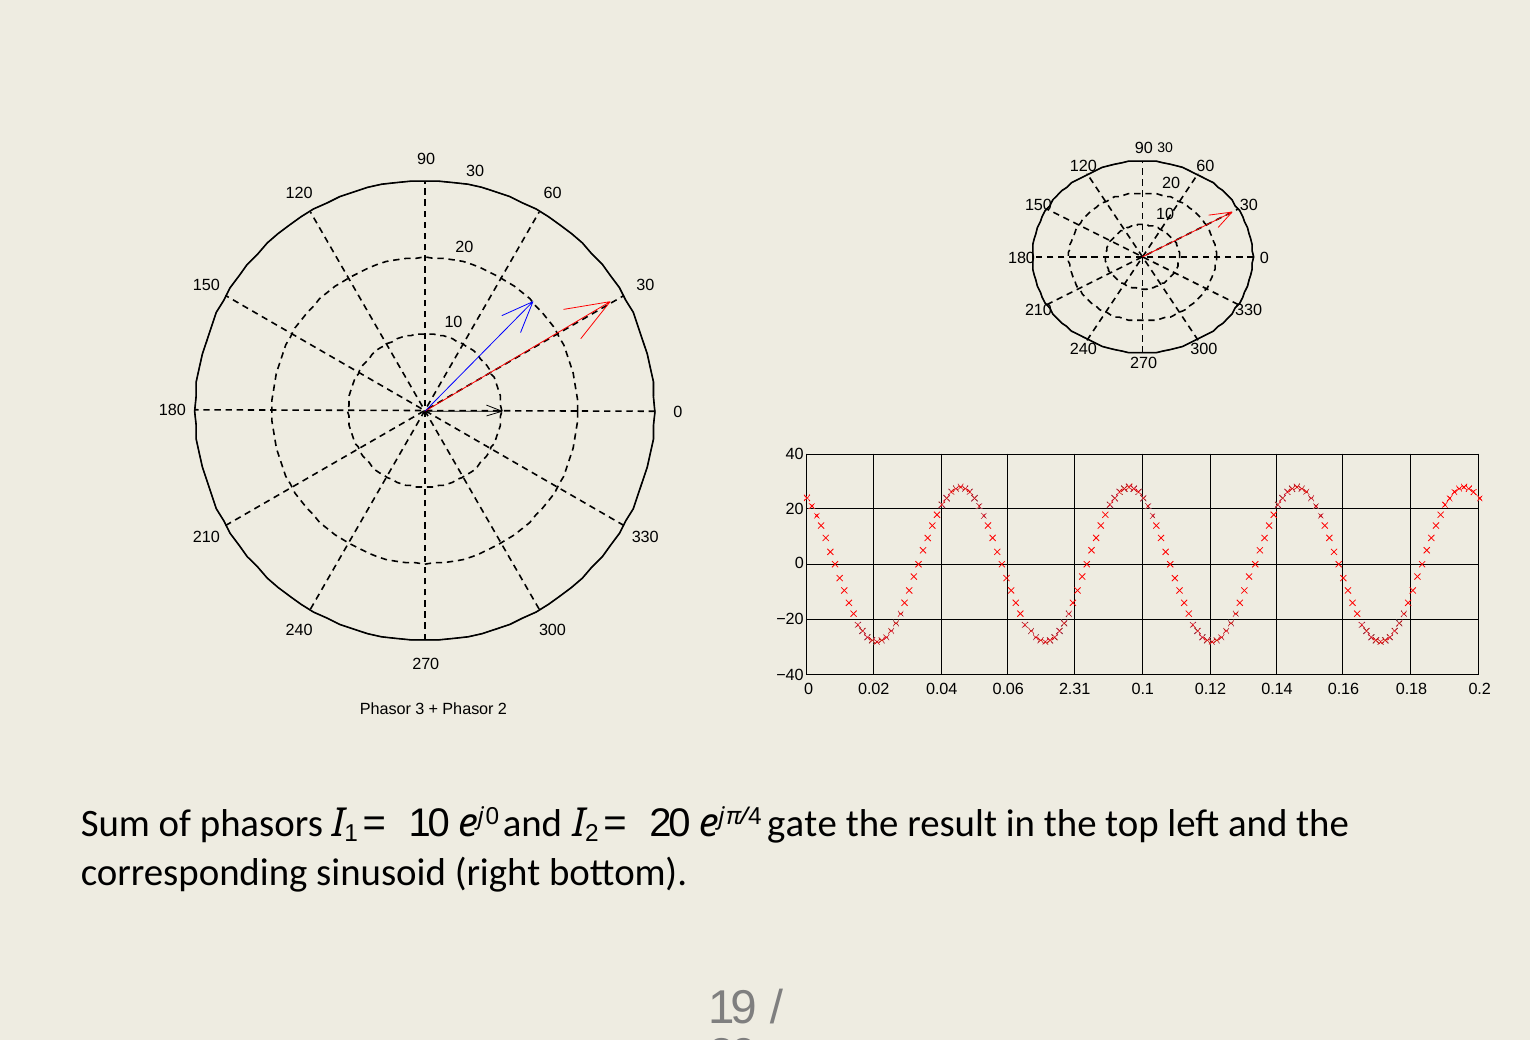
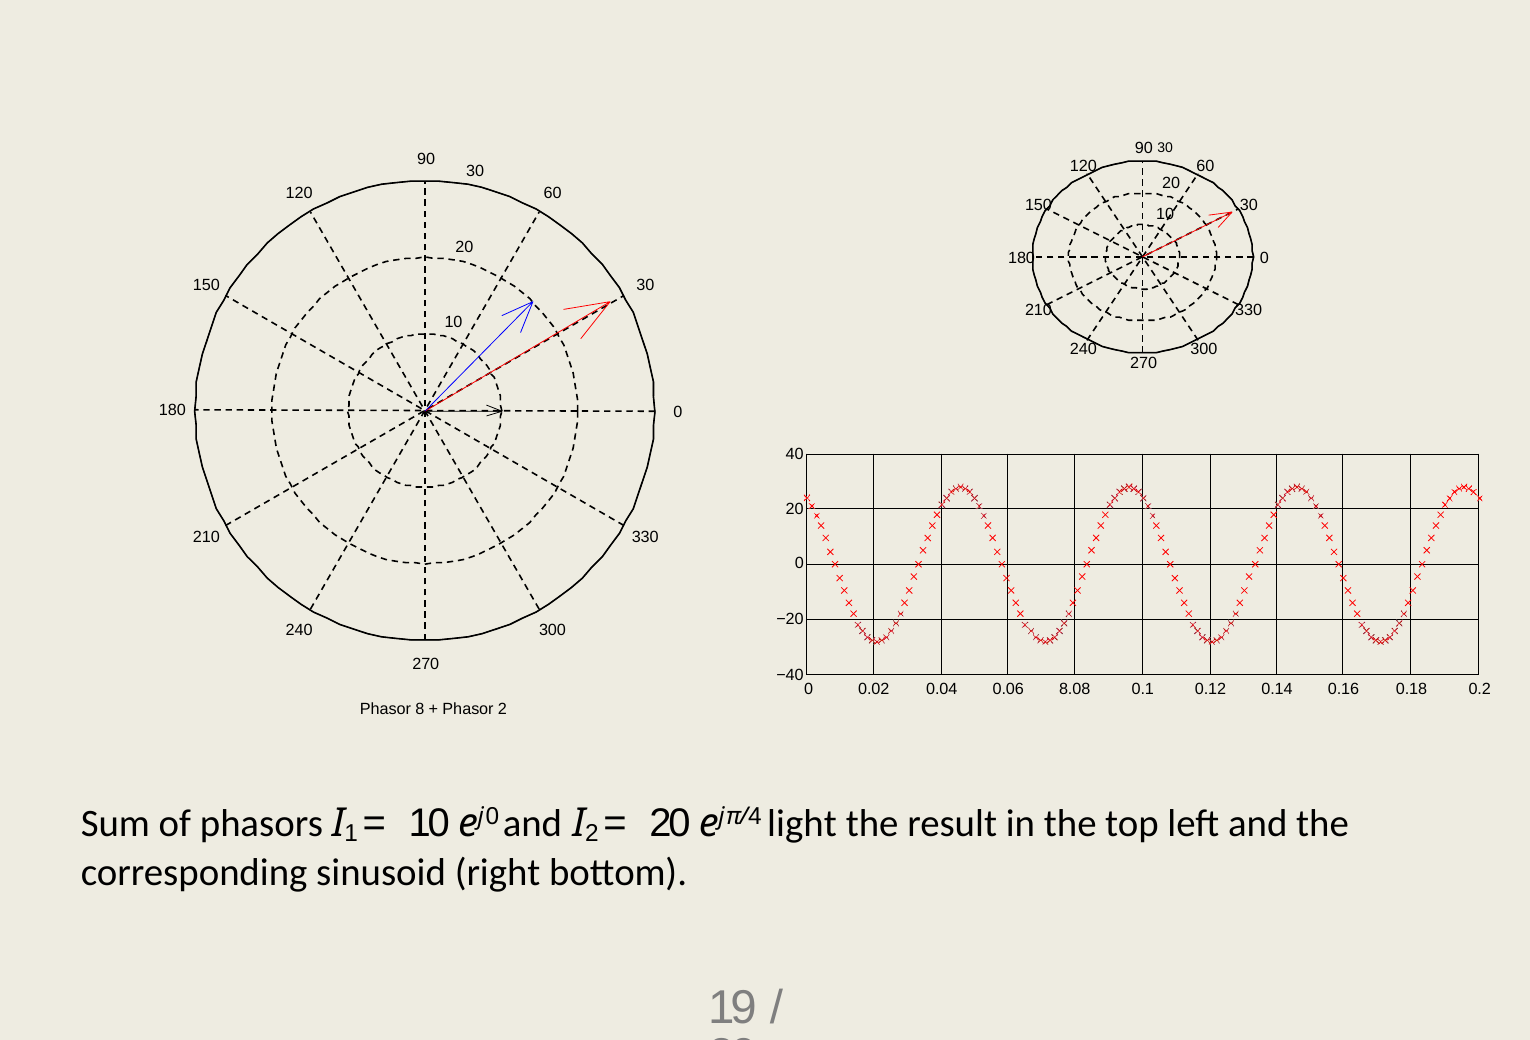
2.31: 2.31 -> 8.08 (1075, 689)
3: 3 -> 8 (420, 709)
gate: gate -> light (802, 824)
